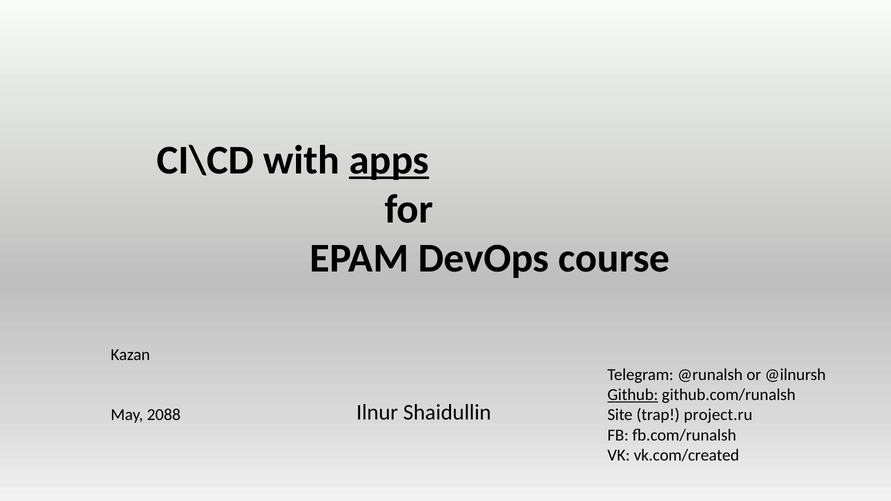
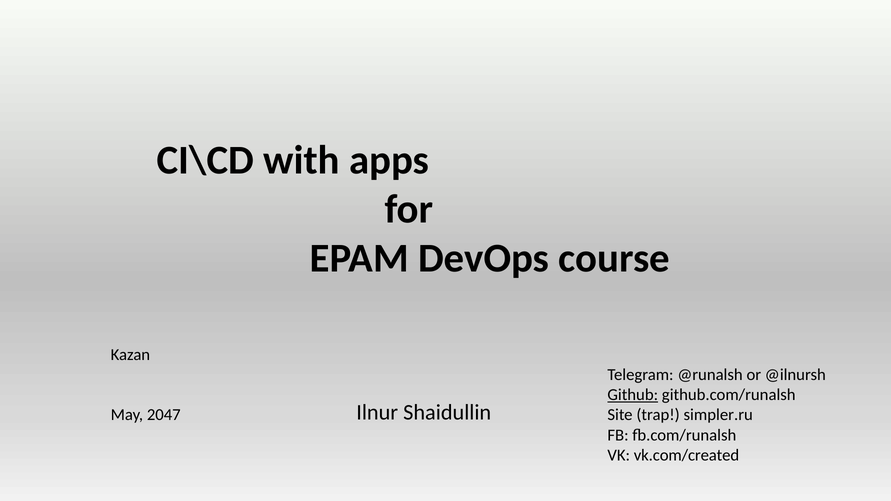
apps underline: present -> none (389, 160)
2088: 2088 -> 2047 (164, 415)
project.ru: project.ru -> simpler.ru (718, 415)
